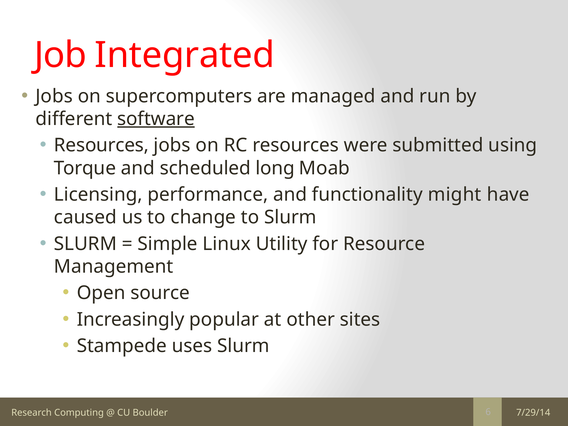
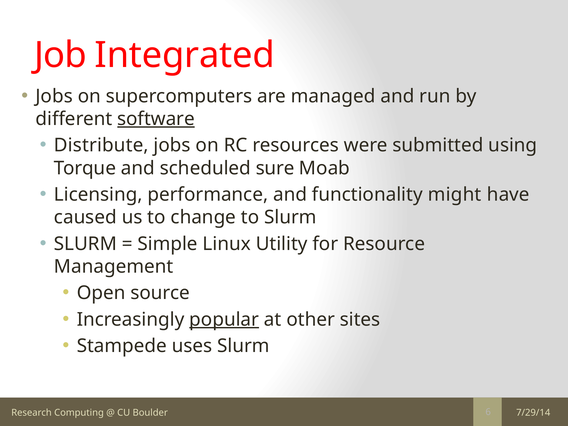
Resources: Resources -> Distribute (101, 145)
long: long -> sure (275, 168)
popular underline: none -> present (224, 320)
